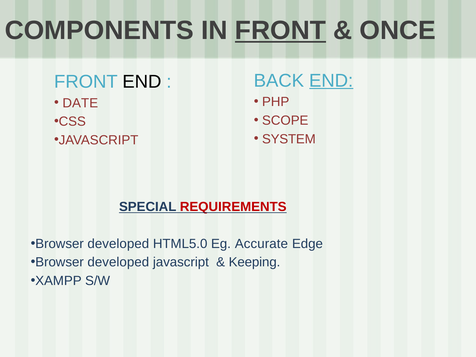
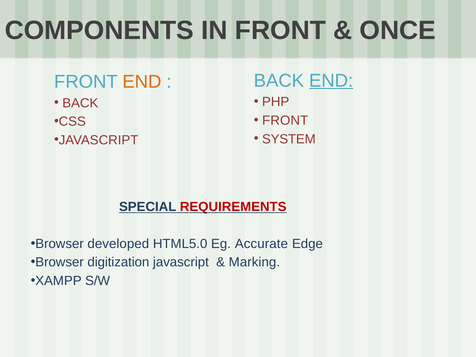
FRONT underline: present -> none (280, 31)
END colour: black -> orange (142, 82)
DATE: DATE -> BACK (80, 103)
SCOPE: SCOPE -> FRONT (285, 120)
developed: developed -> digitization (118, 262)
Keeping: Keeping -> Marking (254, 262)
